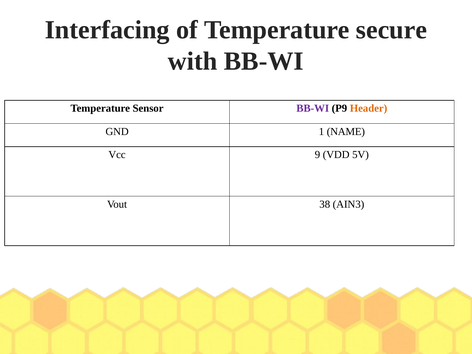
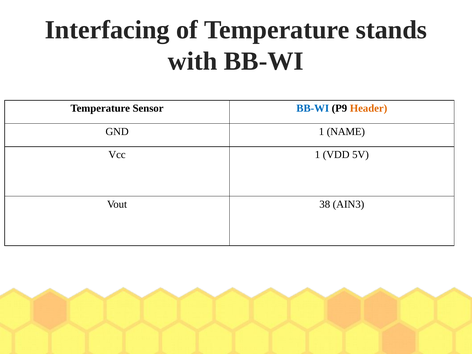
secure: secure -> stands (391, 30)
BB-WI colour: purple -> blue (313, 108)
Vcc 9: 9 -> 1 (317, 155)
